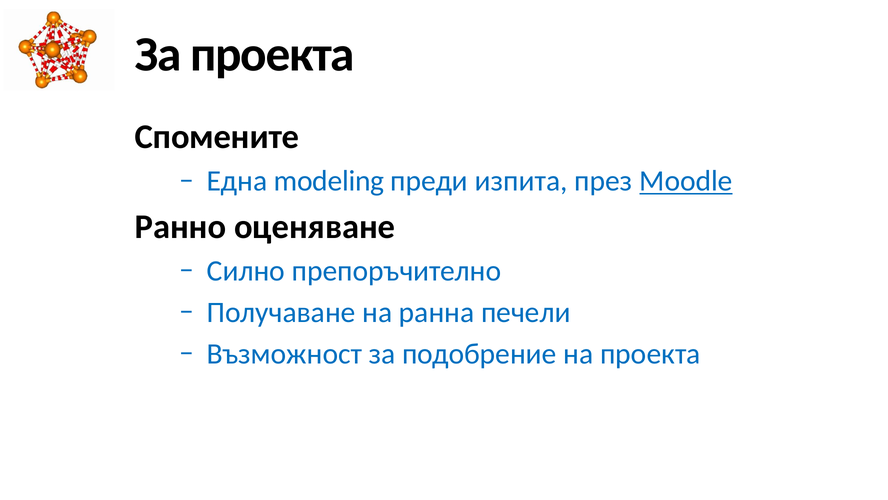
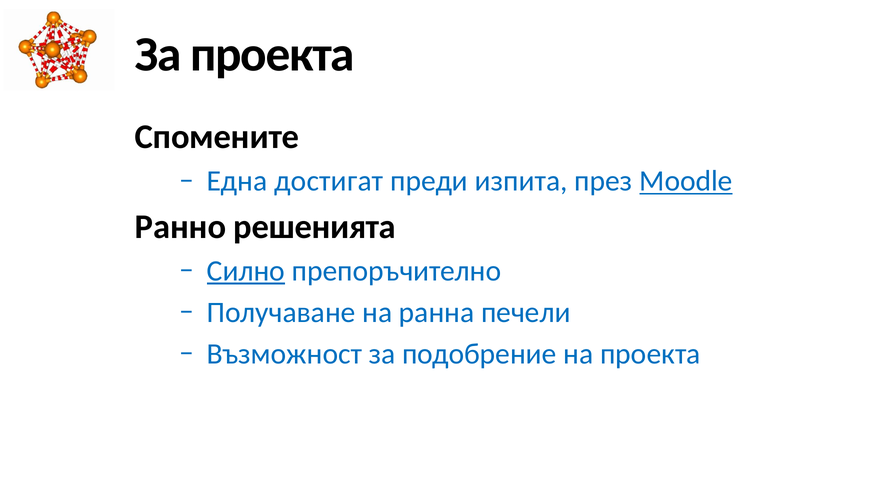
modeling: modeling -> достигат (329, 181)
оценяване: оценяване -> решенията (315, 227)
Силно underline: none -> present (246, 271)
